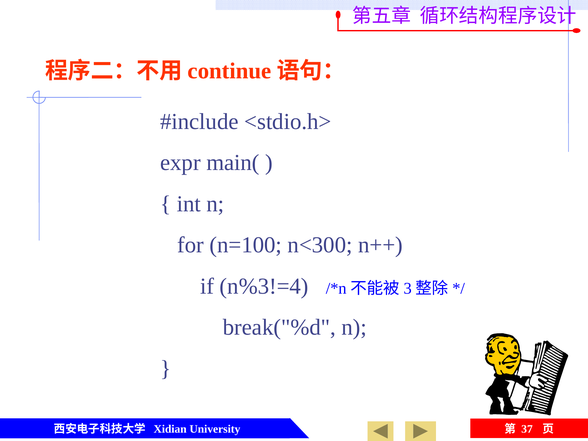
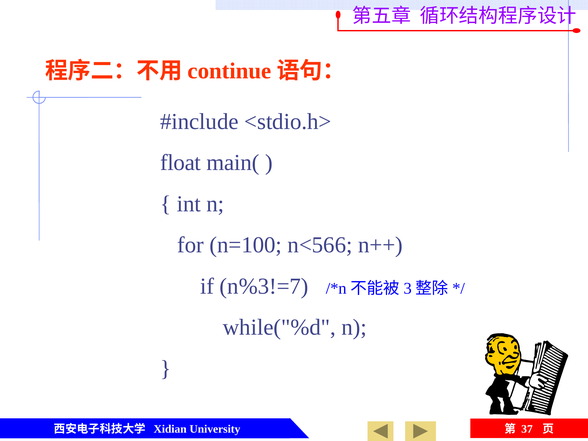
expr: expr -> float (181, 163)
n<300: n<300 -> n<566 (320, 245)
n%3!=4: n%3!=4 -> n%3!=7 (264, 286)
break("%d: break("%d -> while("%d (279, 327)
